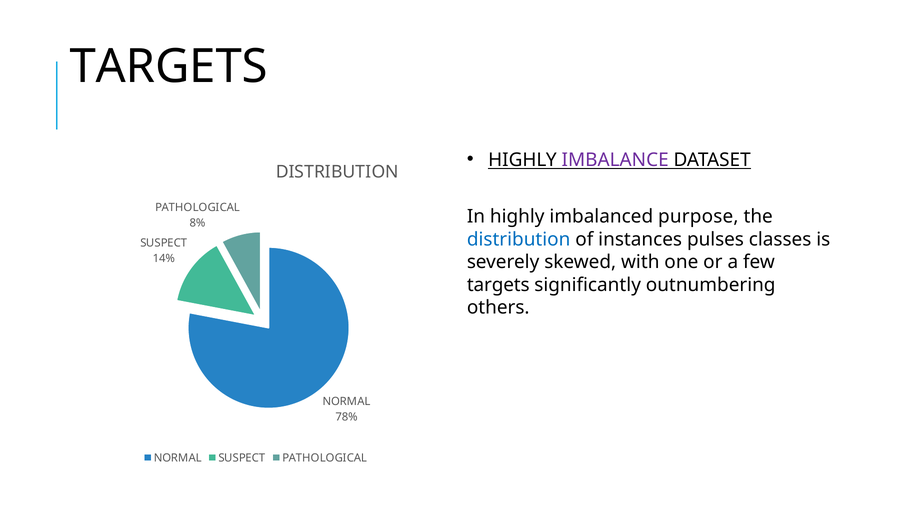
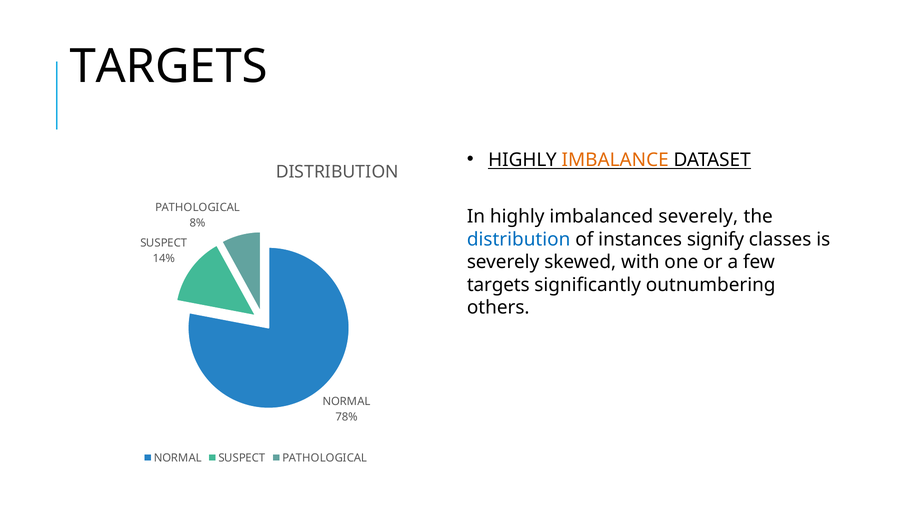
IMBALANCE colour: purple -> orange (615, 160)
imbalanced purpose: purpose -> severely (698, 217)
pulses: pulses -> signify (716, 239)
